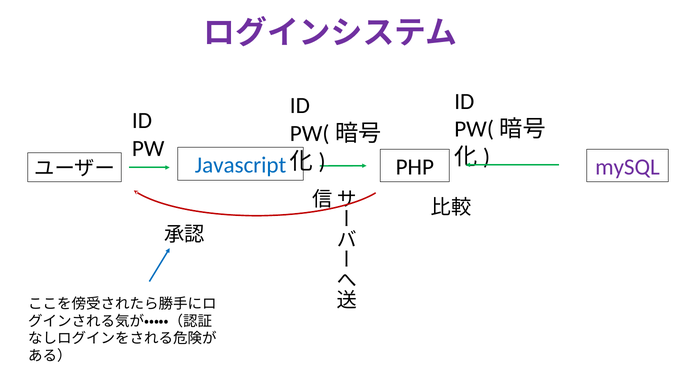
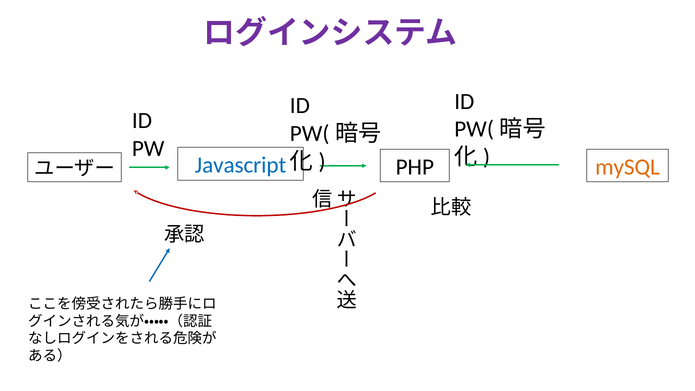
mySQL colour: purple -> orange (627, 167)
